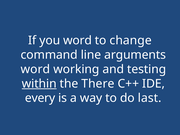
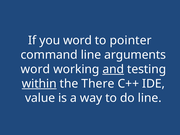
change: change -> pointer (131, 40)
and underline: none -> present (113, 69)
every: every -> value (40, 98)
do last: last -> line (150, 98)
